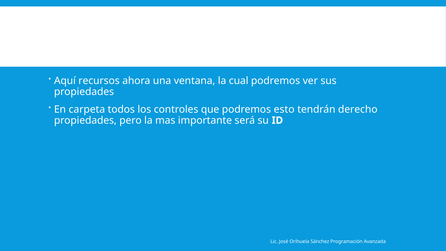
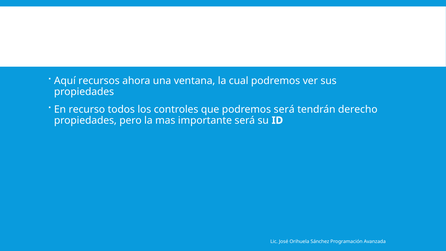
carpeta: carpeta -> recurso (87, 109)
podremos esto: esto -> será (284, 109)
